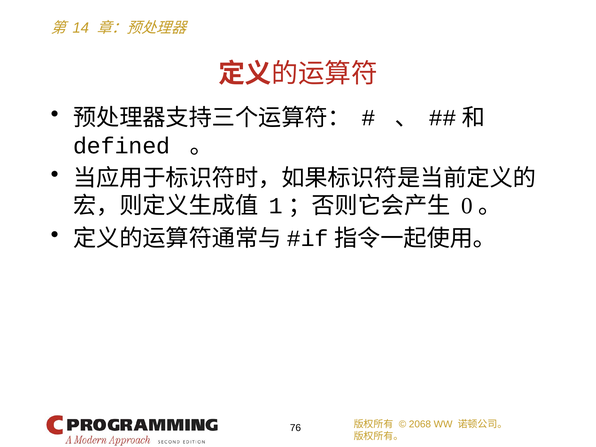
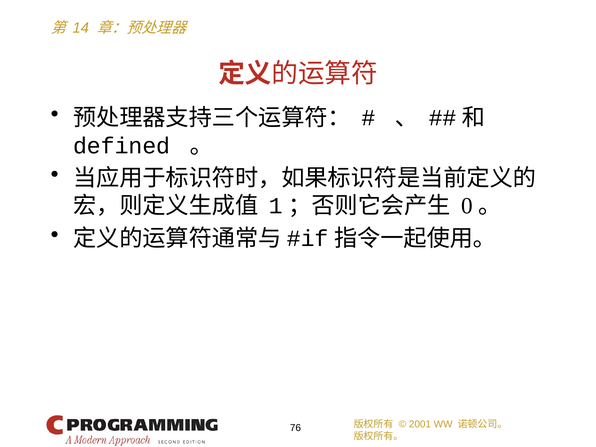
2068: 2068 -> 2001 (420, 424)
